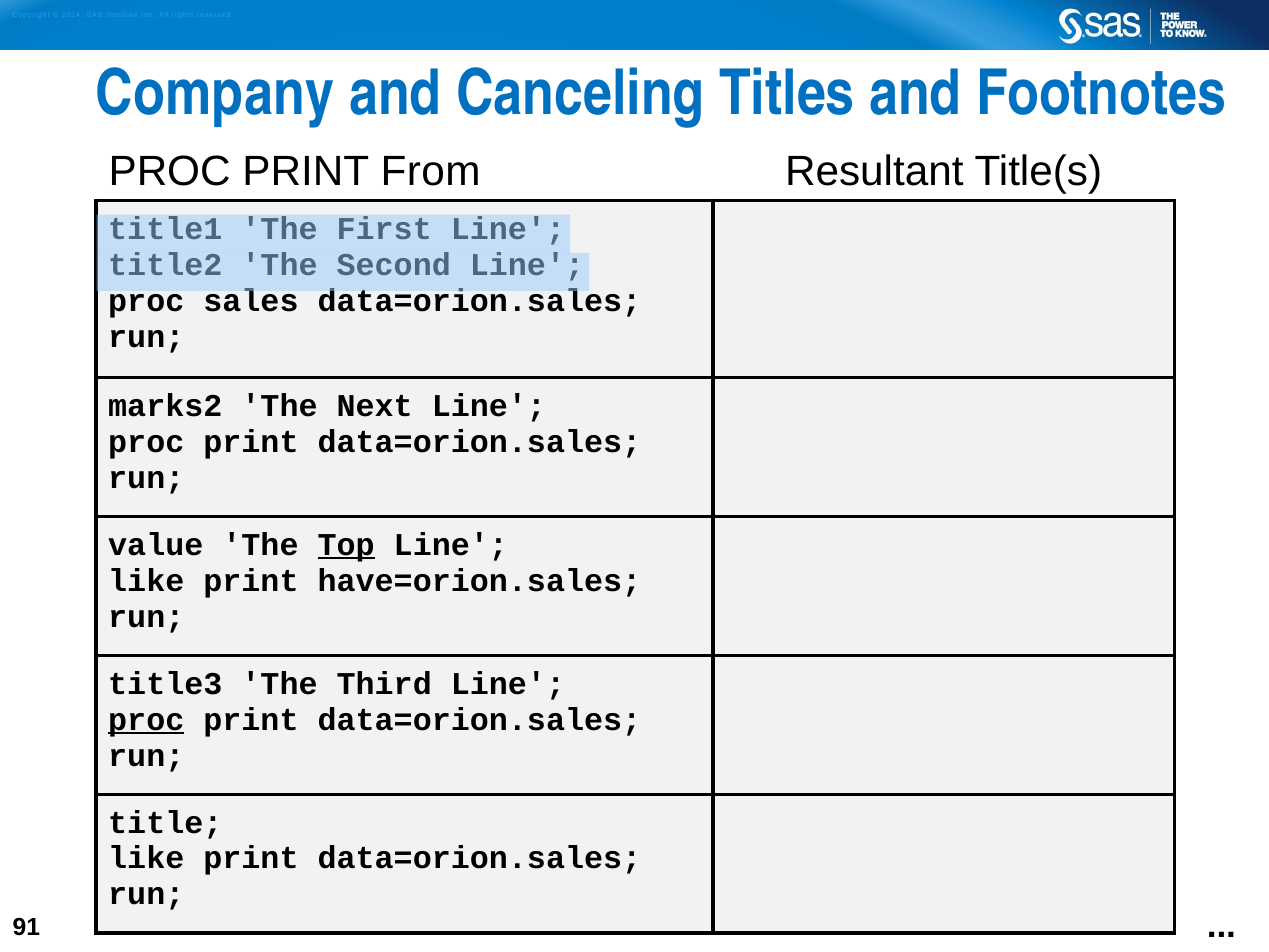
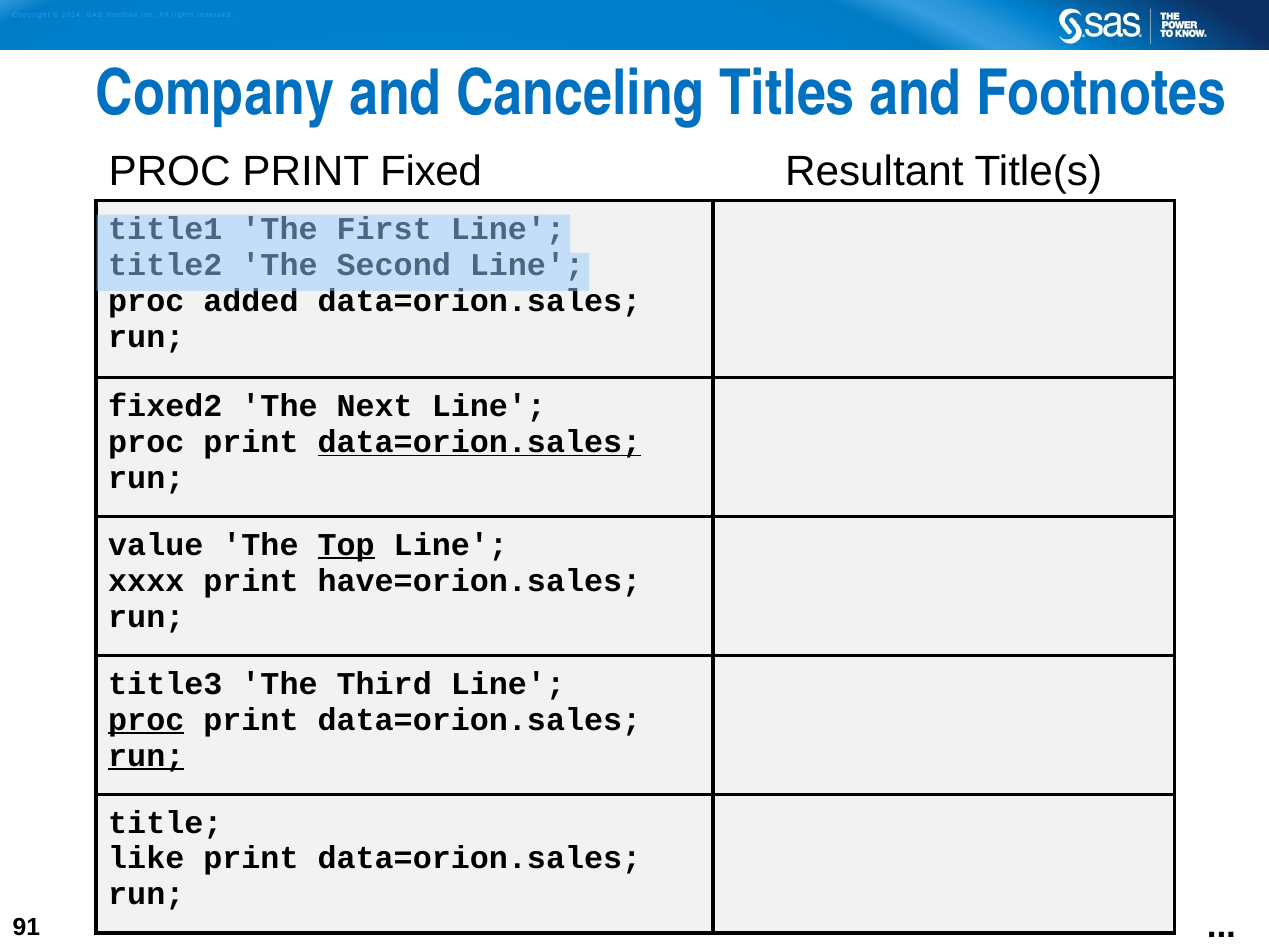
From: From -> Fixed (431, 171)
sales: sales -> added (251, 301)
marks2: marks2 -> fixed2 (165, 406)
data=orion.sales underline: none -> present (479, 442)
like: like -> xxxx (146, 581)
run underline: none -> present (146, 755)
